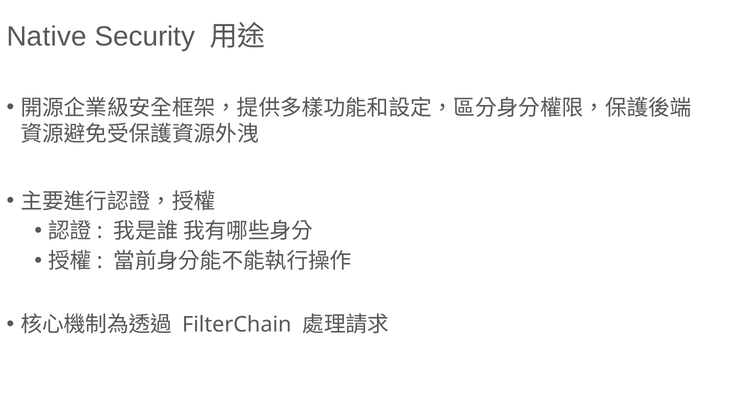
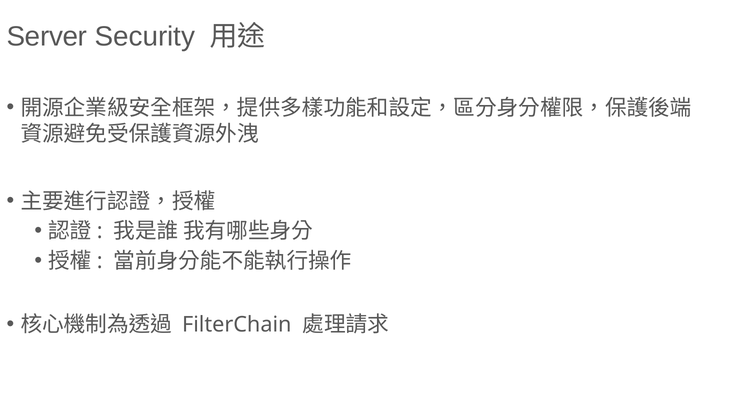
Native: Native -> Server (47, 37)
